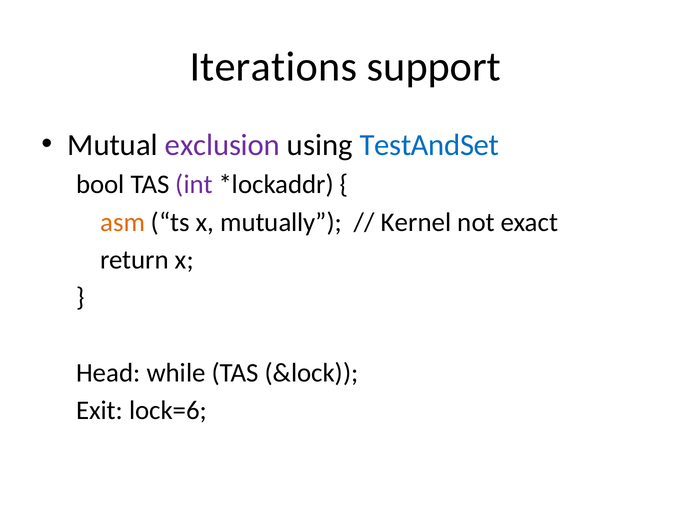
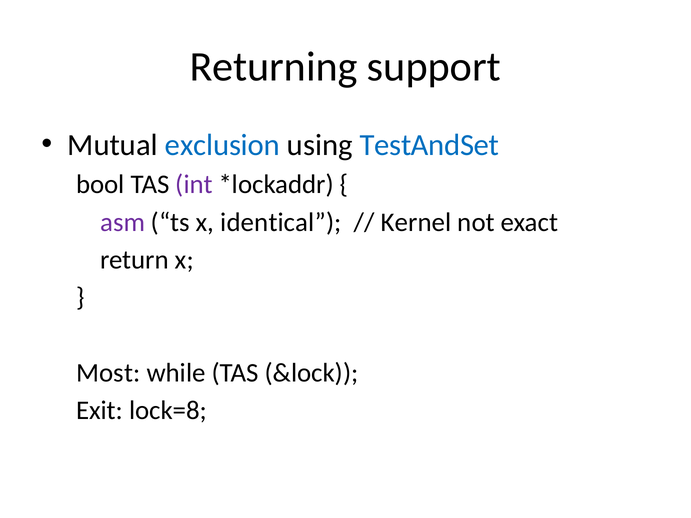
Iterations: Iterations -> Returning (274, 67)
exclusion colour: purple -> blue (222, 145)
asm colour: orange -> purple (123, 222)
mutually: mutually -> identical (281, 222)
Head: Head -> Most (108, 373)
lock=6: lock=6 -> lock=8 (168, 411)
